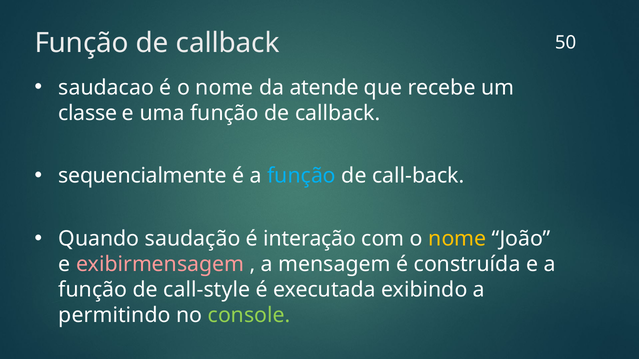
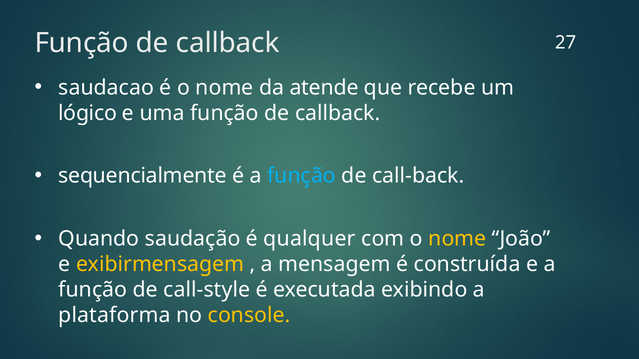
50: 50 -> 27 (566, 43)
classe: classe -> lógico (88, 113)
interação: interação -> qualquer (310, 239)
exibirmensagem colour: pink -> yellow (160, 265)
permitindo: permitindo -> plataforma (115, 316)
console colour: light green -> yellow (249, 316)
